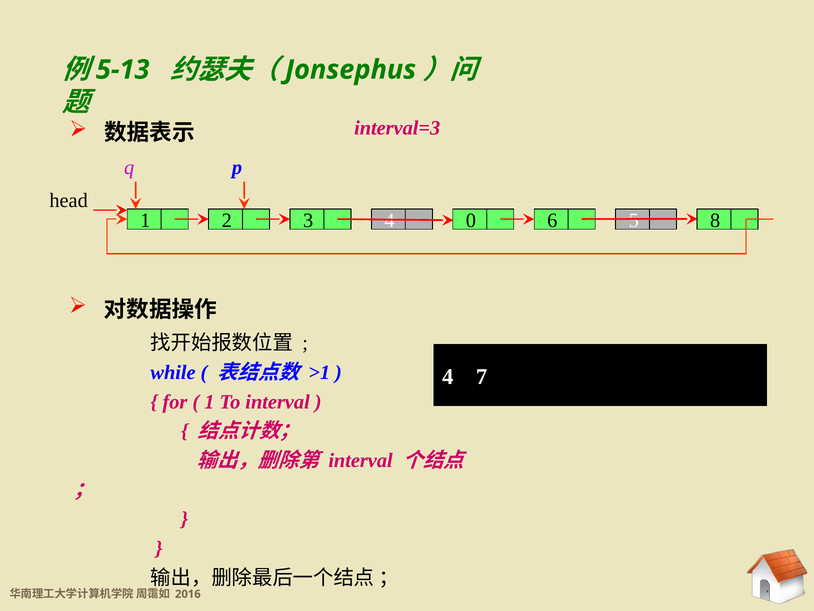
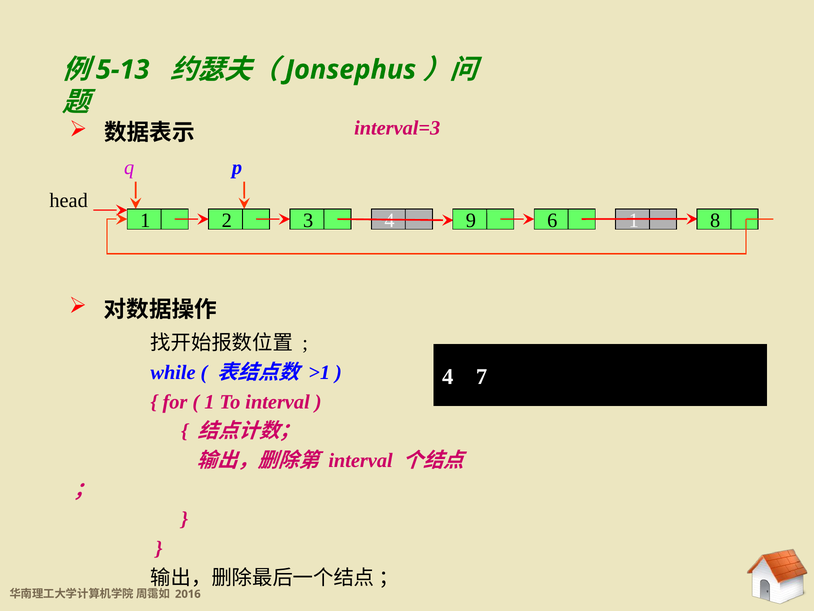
0: 0 -> 9 (471, 220)
6 5: 5 -> 1 (634, 220)
